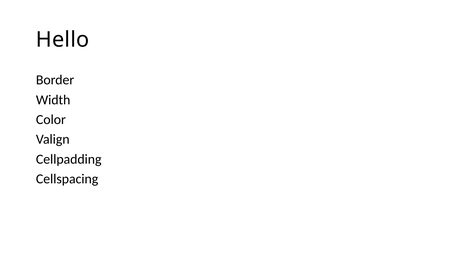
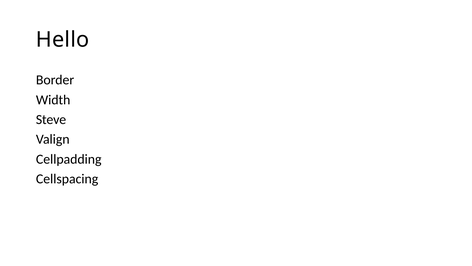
Color: Color -> Steve (51, 119)
